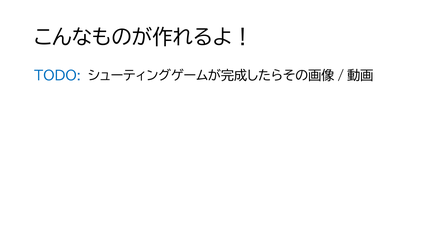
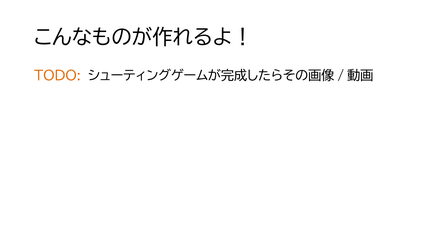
TODO colour: blue -> orange (57, 76)
